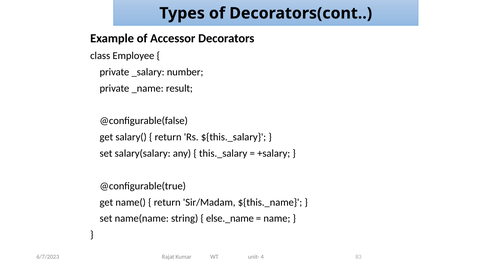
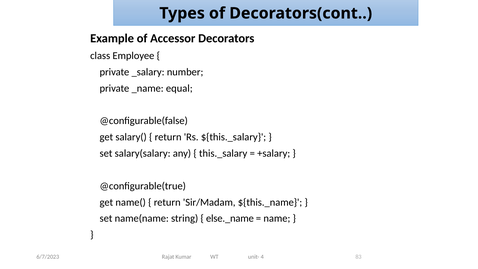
result: result -> equal (179, 88)
